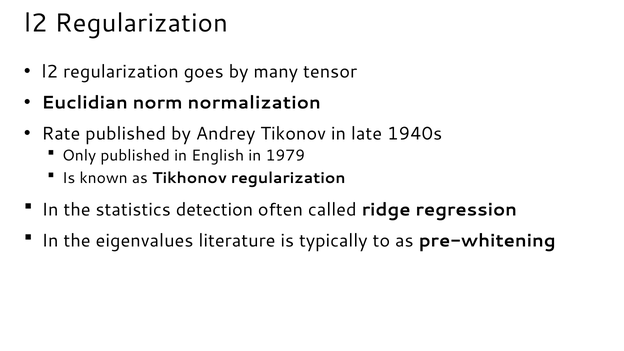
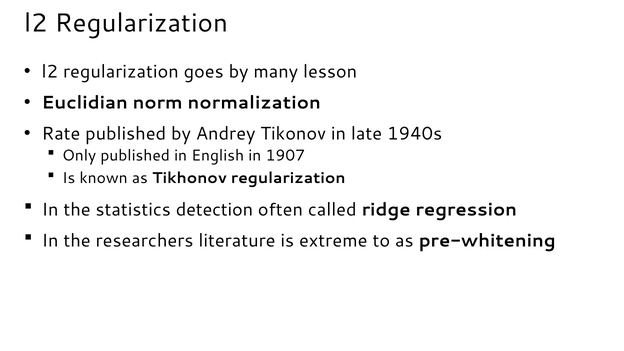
tensor: tensor -> lesson (330, 72)
1979: 1979 -> 1907 (285, 156)
eigenvalues: eigenvalues -> researchers (145, 241)
typically: typically -> extreme (333, 241)
